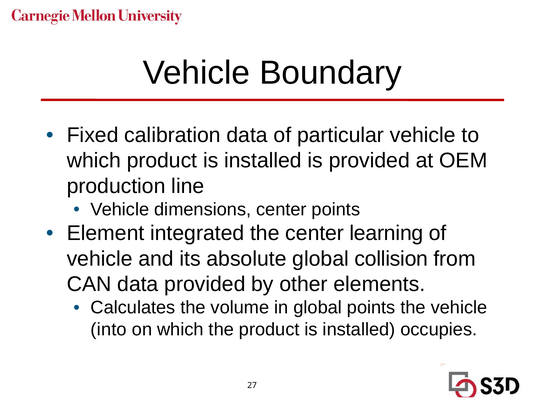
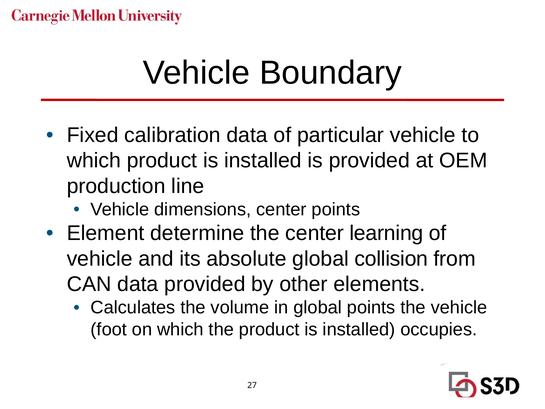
integrated: integrated -> determine (197, 233)
into: into -> foot (109, 329)
